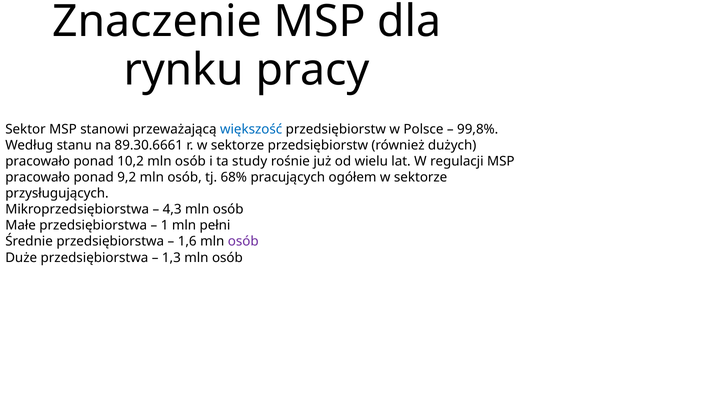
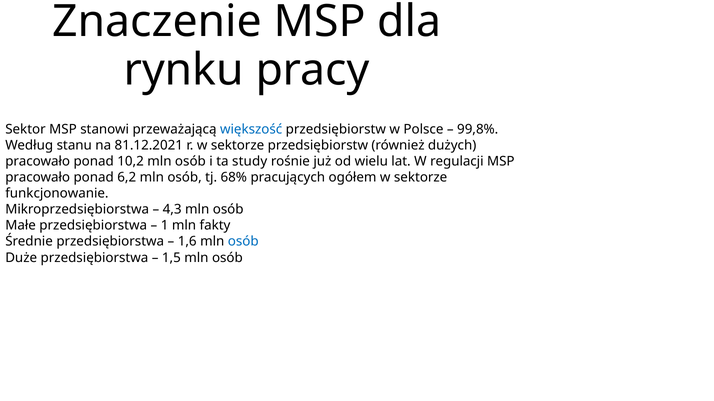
89.30.6661: 89.30.6661 -> 81.12.2021 (149, 146)
9,2: 9,2 -> 6,2 (127, 178)
przysługujących: przysługujących -> funkcjonowanie (57, 194)
pełni: pełni -> fakty (215, 226)
osób colour: purple -> blue (243, 242)
1,3: 1,3 -> 1,5 (171, 258)
